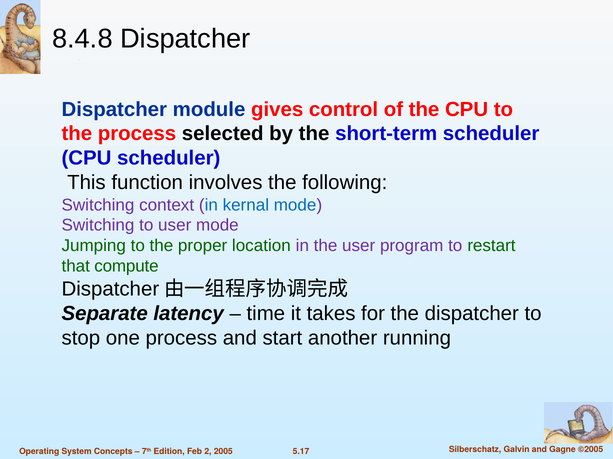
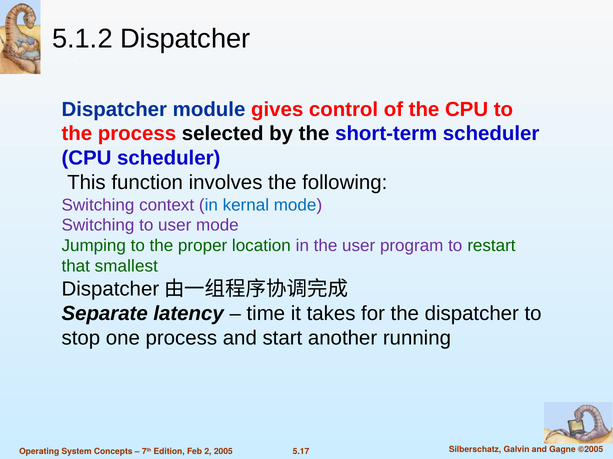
8.4.8: 8.4.8 -> 5.1.2 (82, 39)
compute: compute -> smallest (126, 267)
